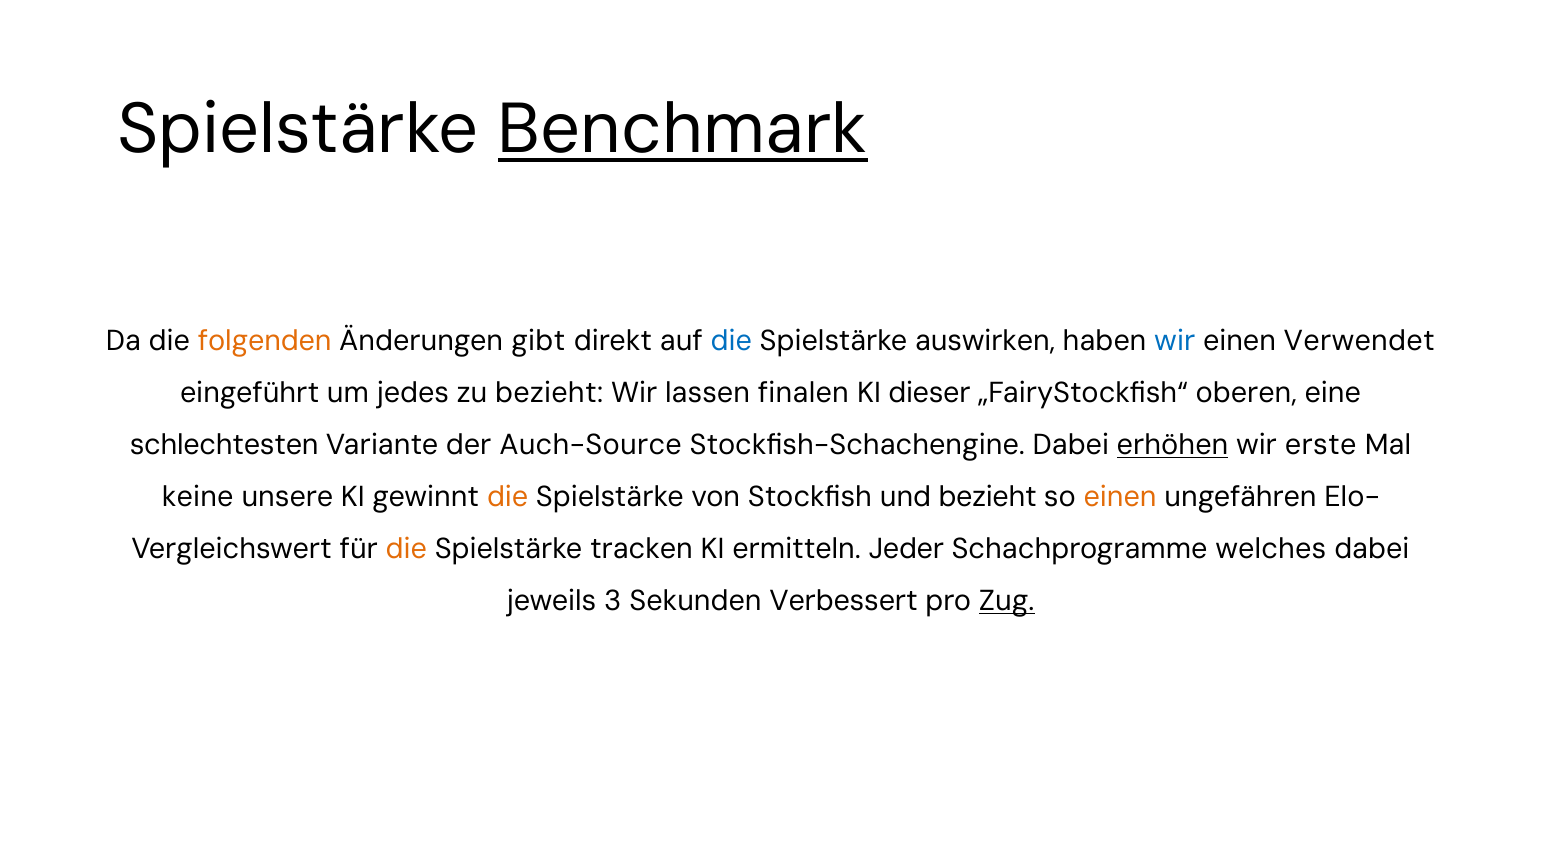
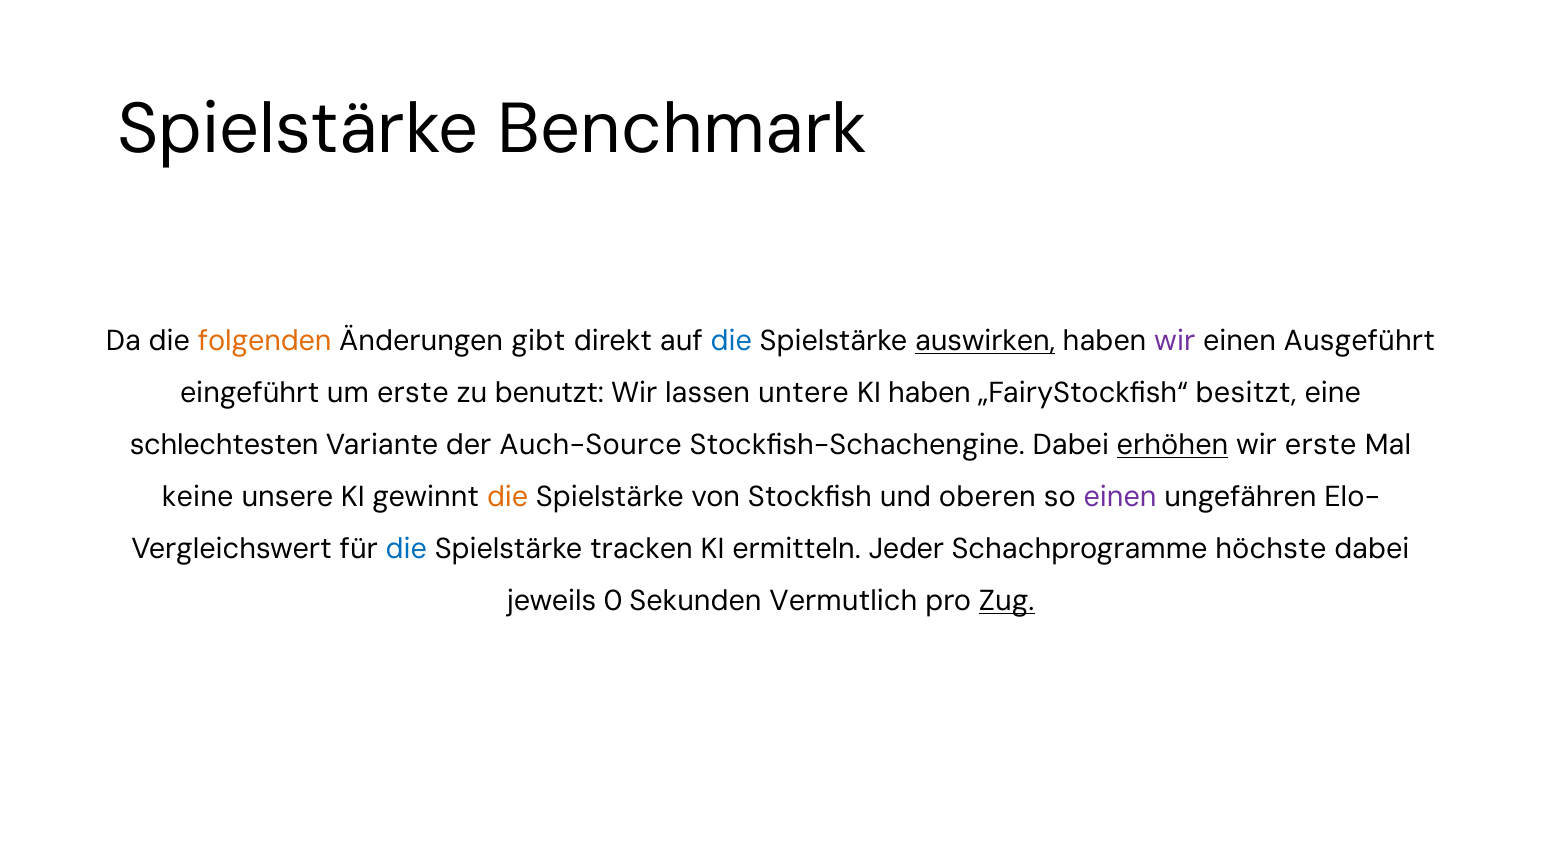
Benchmark underline: present -> none (683, 130)
auswirken underline: none -> present (985, 341)
wir colour: blue -> purple (1175, 341)
Verwendet: Verwendet -> Ausgeführt (1359, 341)
um jedes: jedes -> erste (413, 393)
zu bezieht: bezieht -> benutzt (549, 393)
finalen: finalen -> untere (803, 393)
KI dieser: dieser -> haben (929, 393)
oberen: oberen -> besitzt (1246, 393)
und bezieht: bezieht -> oberen (987, 497)
einen colour: orange -> purple (1120, 497)
die colour: orange -> blue (406, 549)
welches: welches -> höchste (1271, 549)
3: 3 -> 0 (613, 601)
Verbessert: Verbessert -> Vermutlich (843, 601)
